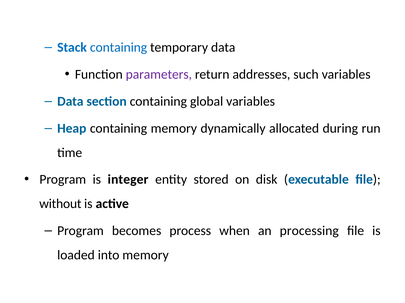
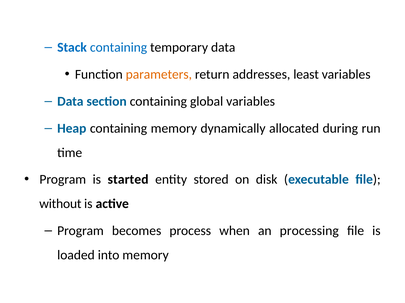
parameters colour: purple -> orange (159, 75)
such: such -> least (306, 75)
integer: integer -> started (128, 180)
